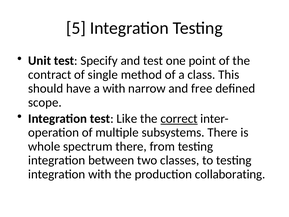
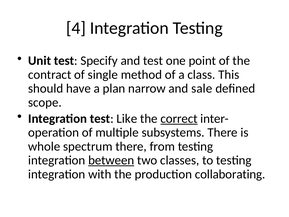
5: 5 -> 4 (76, 28)
a with: with -> plan (114, 88)
free: free -> sale (202, 88)
between underline: none -> present (111, 160)
